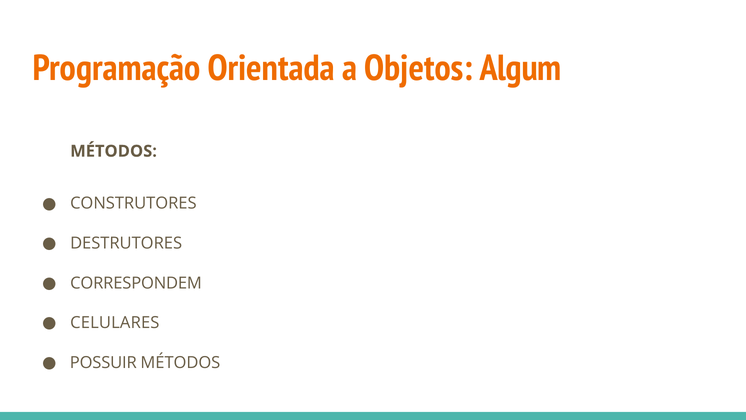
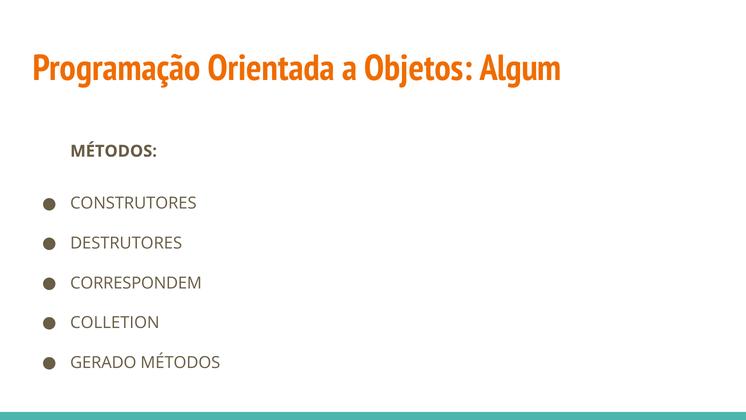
CELULARES: CELULARES -> COLLETION (115, 323)
POSSUIR: POSSUIR -> GERADO (103, 362)
